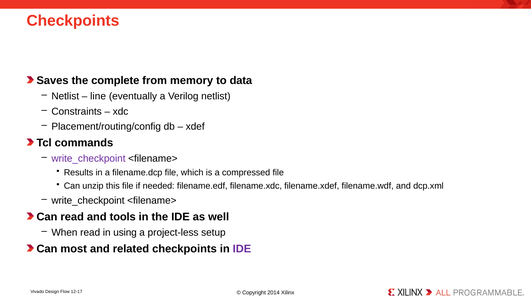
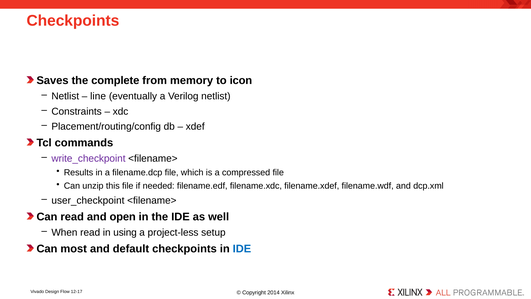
data: data -> icon (241, 80)
write_checkpoint: write_checkpoint -> user_checkpoint (88, 200)
tools: tools -> open (123, 217)
related: related -> default (131, 249)
IDE colour: purple -> blue (242, 249)
